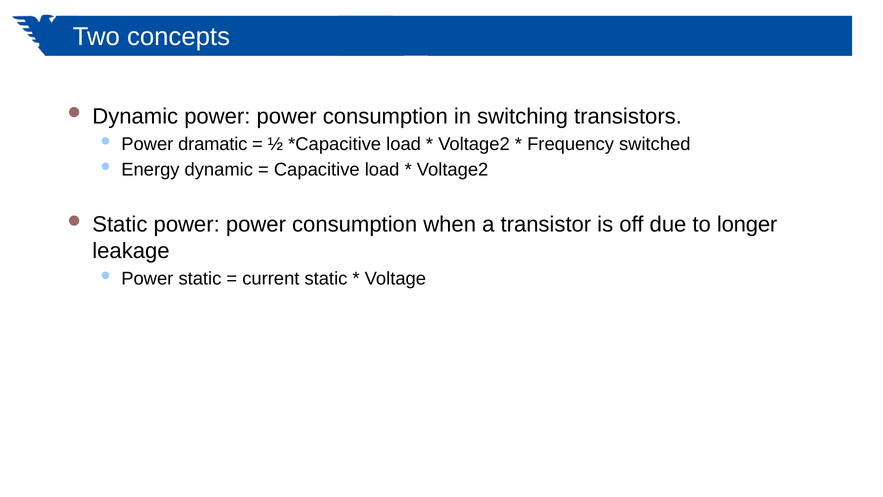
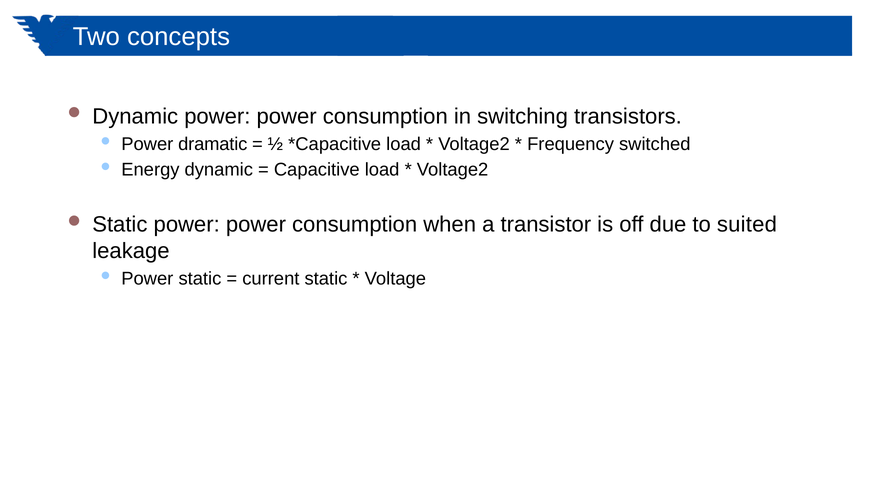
longer: longer -> suited (747, 224)
